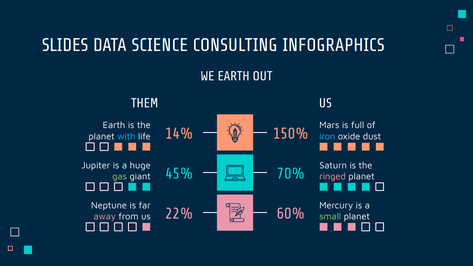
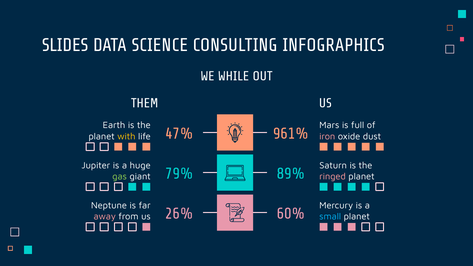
WE EARTH: EARTH -> WHILE (233, 76)
150%: 150% -> 961% (291, 134)
with colour: light blue -> yellow (126, 136)
14%: 14% -> 47% (179, 134)
iron colour: light blue -> pink (327, 136)
70%: 70% -> 89% (291, 174)
45%: 45% -> 79% (179, 174)
22%: 22% -> 26% (179, 214)
small colour: light green -> light blue (330, 217)
